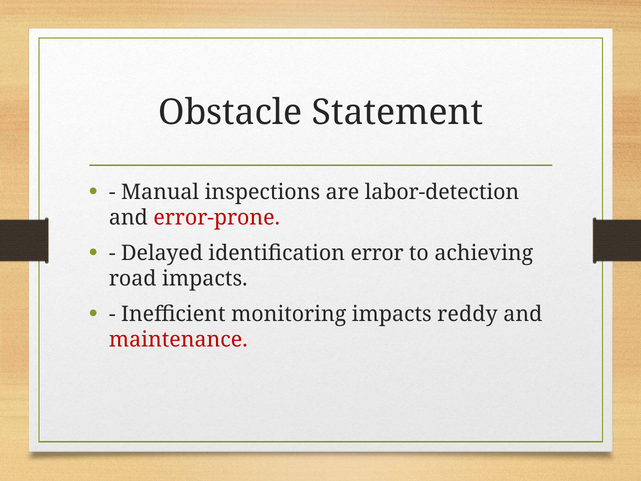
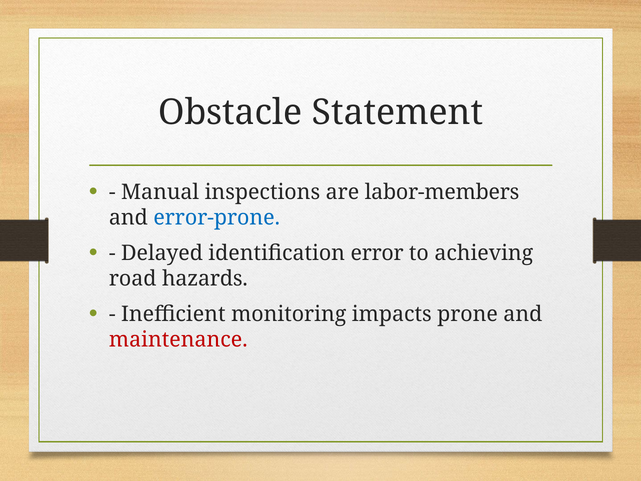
labor-detection: labor-detection -> labor-members (442, 192)
error-prone colour: red -> blue (217, 218)
road impacts: impacts -> hazards (205, 279)
reddy: reddy -> prone (468, 314)
